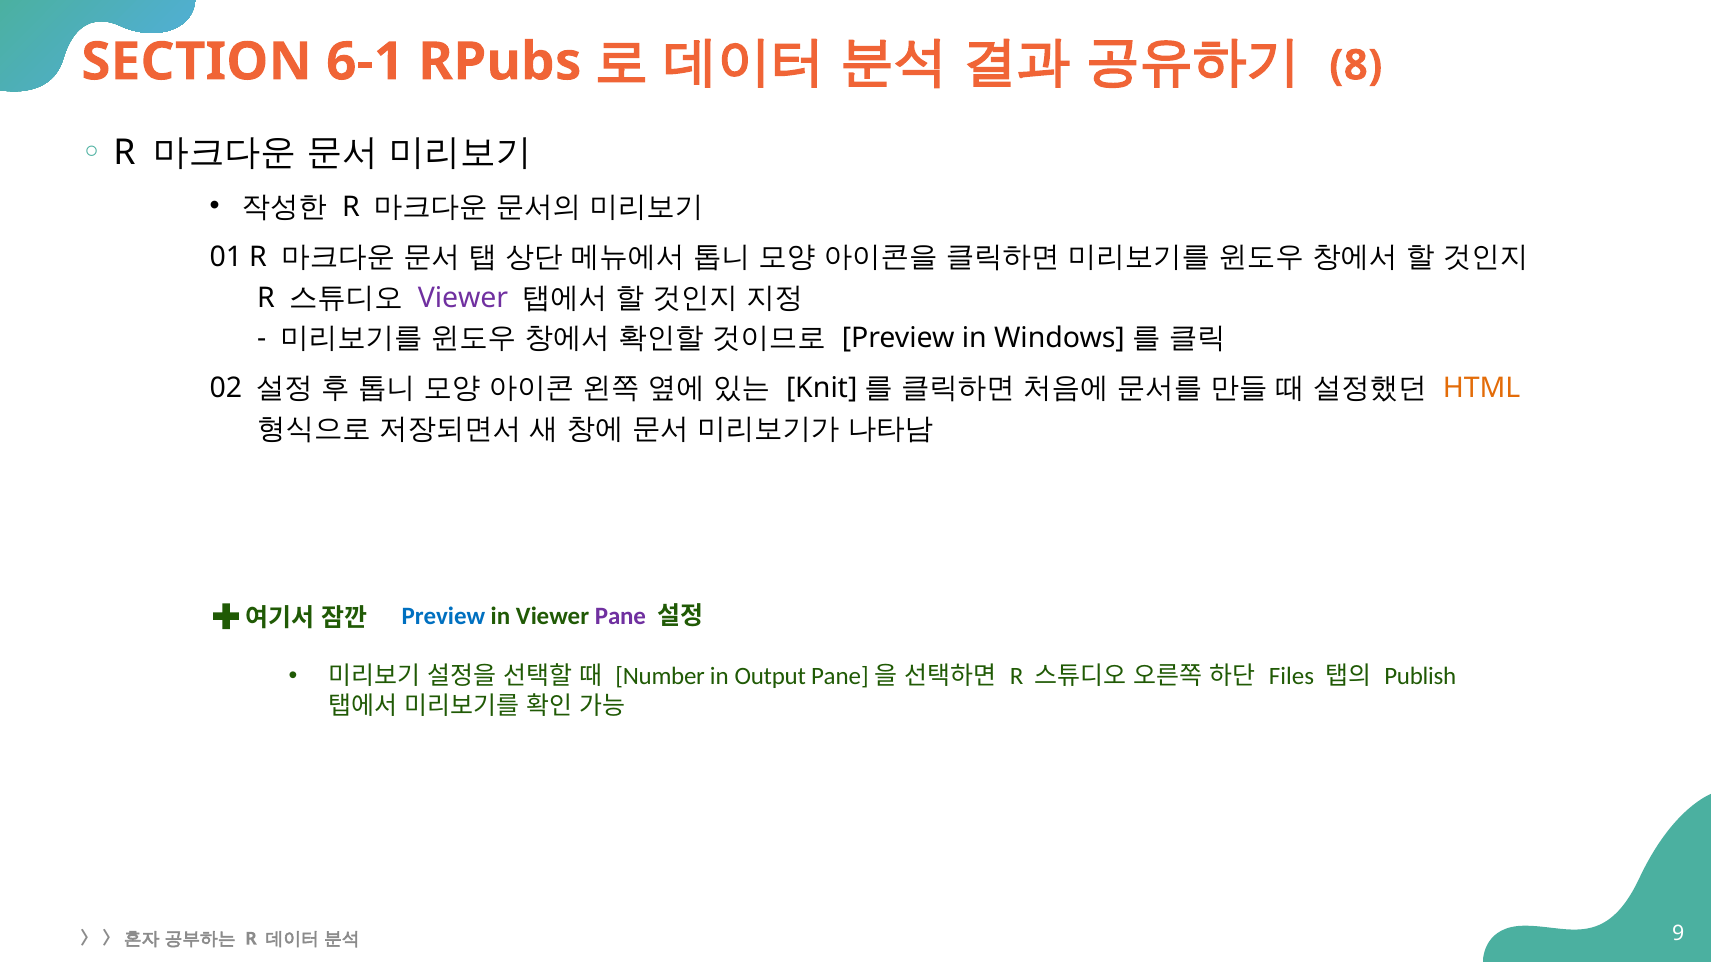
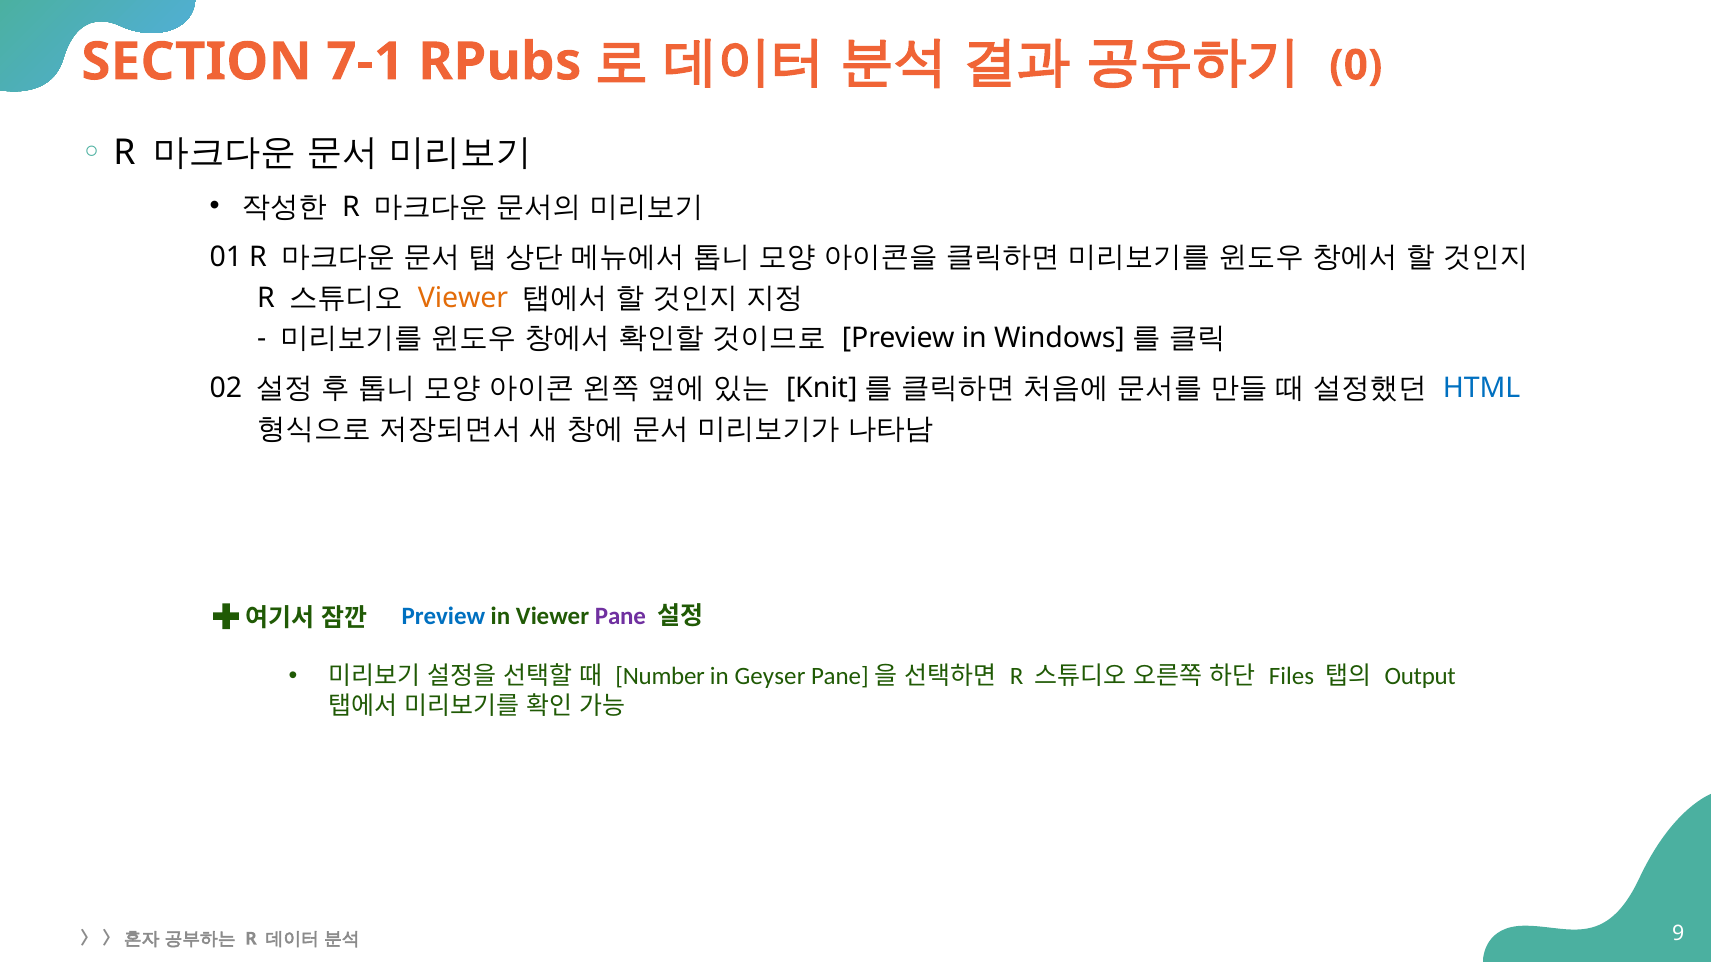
6-1: 6-1 -> 7-1 (365, 62)
8: 8 -> 0 (1356, 65)
Viewer colour: purple -> orange (463, 298)
HTML colour: orange -> blue (1482, 389)
Output: Output -> Geyser (770, 677)
Publish: Publish -> Output (1420, 677)
